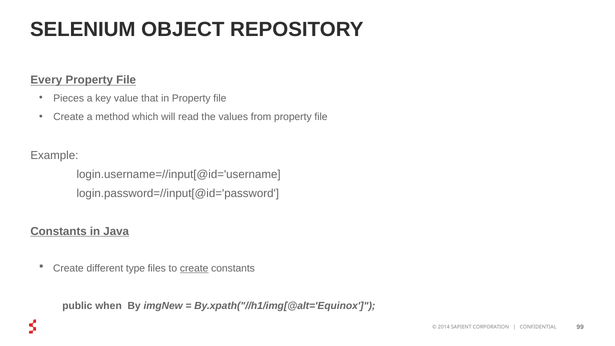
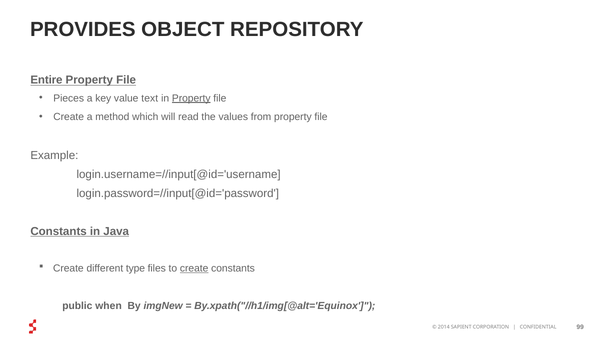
SELENIUM: SELENIUM -> PROVIDES (83, 30)
Every: Every -> Entire (46, 80)
that: that -> text (150, 98)
Property underline: none -> present (191, 98)
